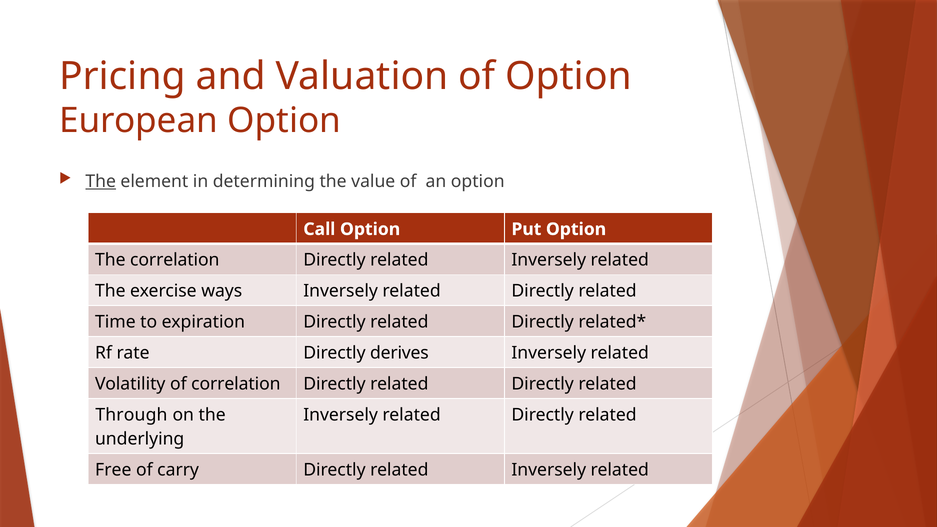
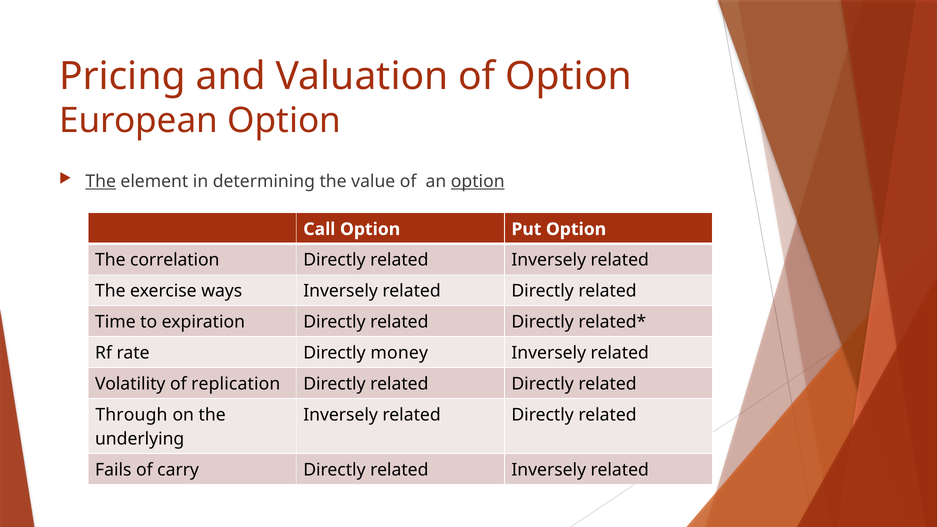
option underline: none -> present (478, 181)
derives: derives -> money (399, 353)
of correlation: correlation -> replication (236, 384)
Free: Free -> Fails (113, 470)
